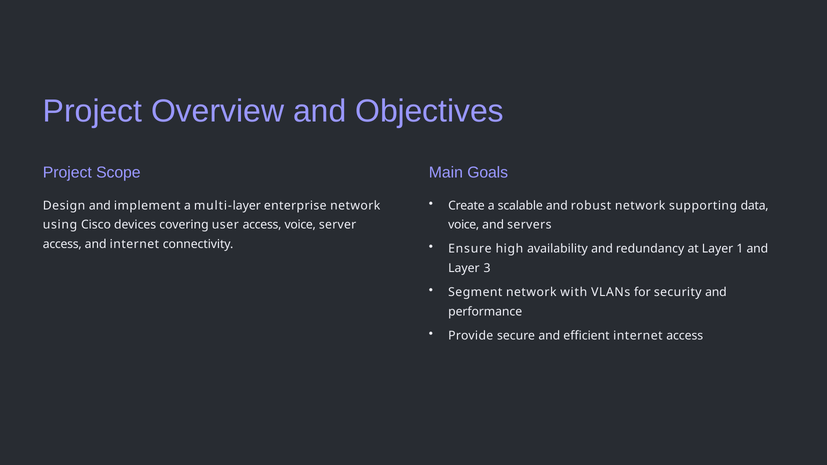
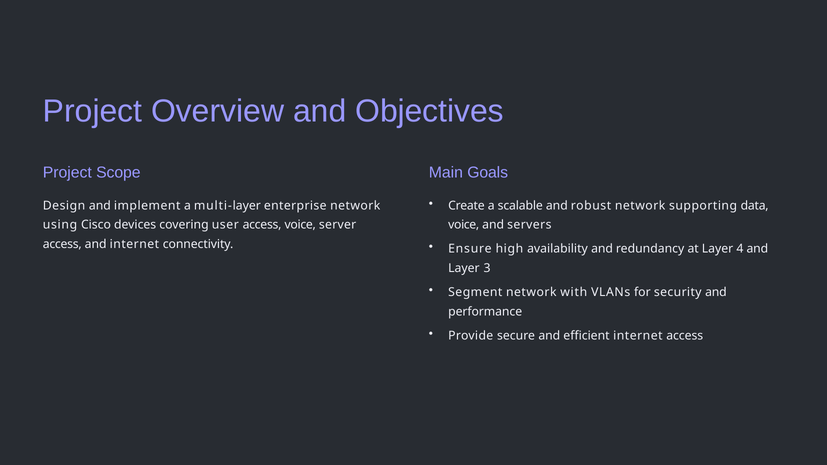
1: 1 -> 4 (740, 249)
